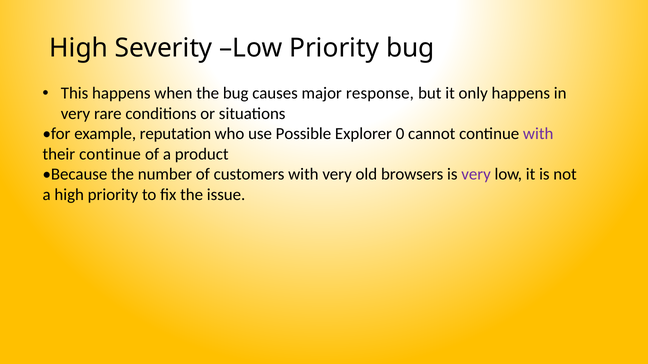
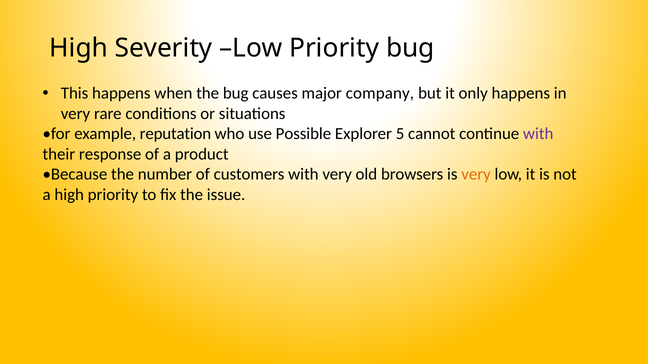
response: response -> company (380, 94)
0: 0 -> 5 (400, 134)
their continue: continue -> response (110, 154)
very colour: purple -> orange (476, 174)
